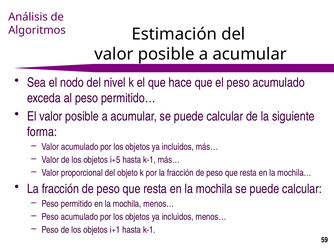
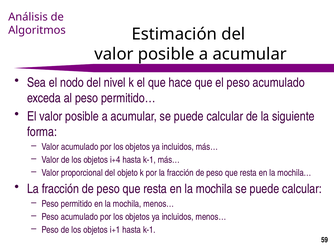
i+5: i+5 -> i+4 (115, 160)
